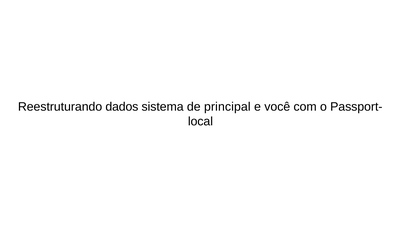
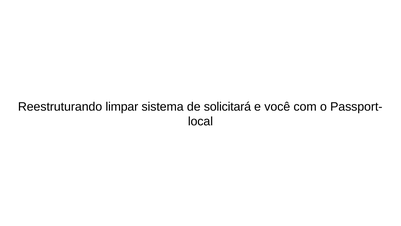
dados: dados -> limpar (122, 107)
principal: principal -> solicitará (227, 107)
